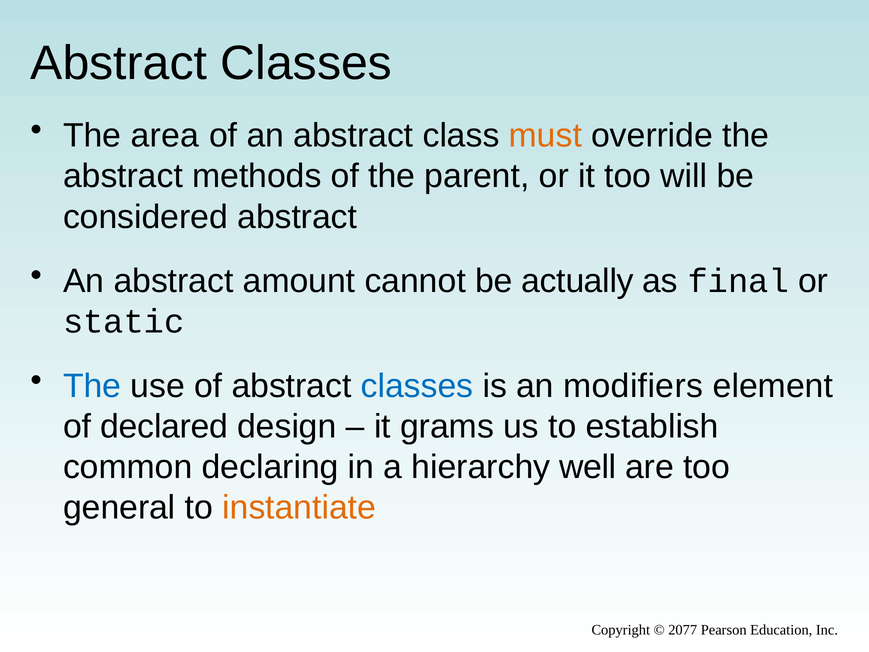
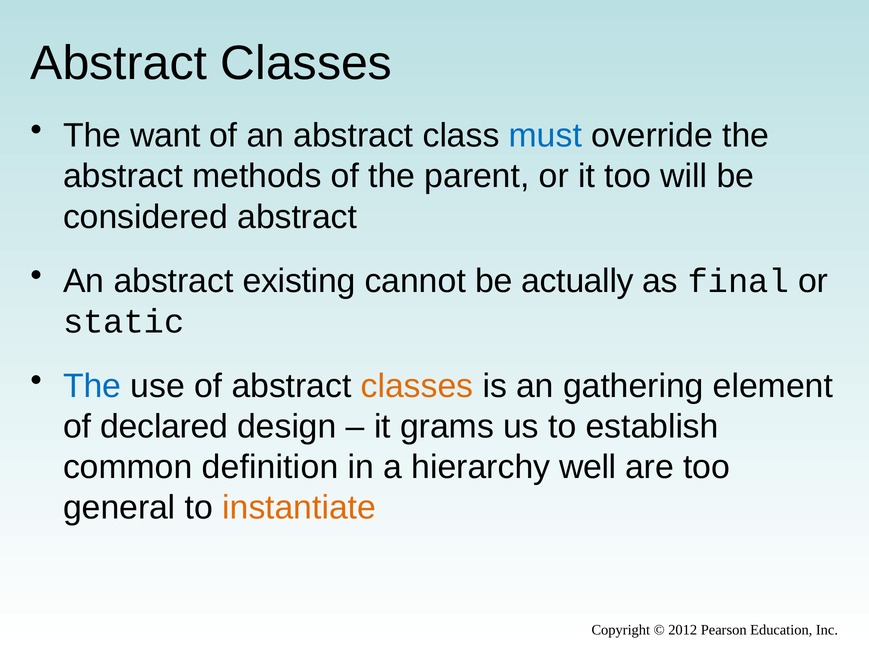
area: area -> want (165, 136)
must colour: orange -> blue (545, 136)
amount: amount -> existing (299, 281)
classes colour: blue -> orange (417, 386)
modifiers: modifiers -> gathering (633, 386)
declaring: declaring -> definition (270, 467)
2077: 2077 -> 2012 (683, 630)
